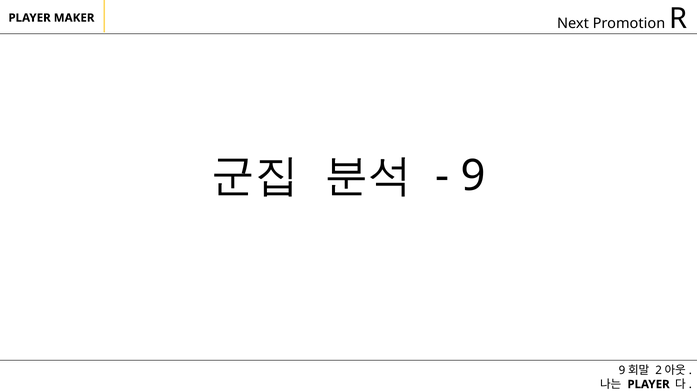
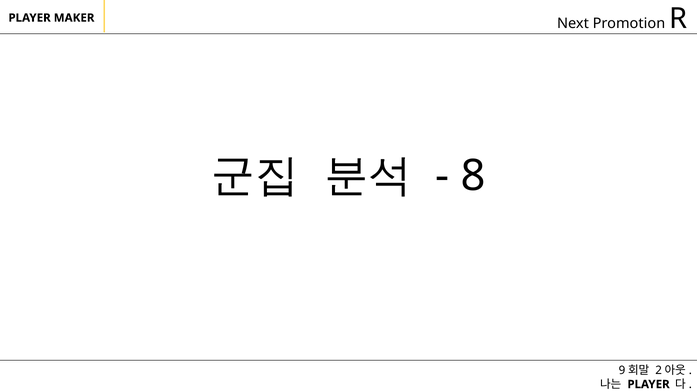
9: 9 -> 8 (473, 176)
